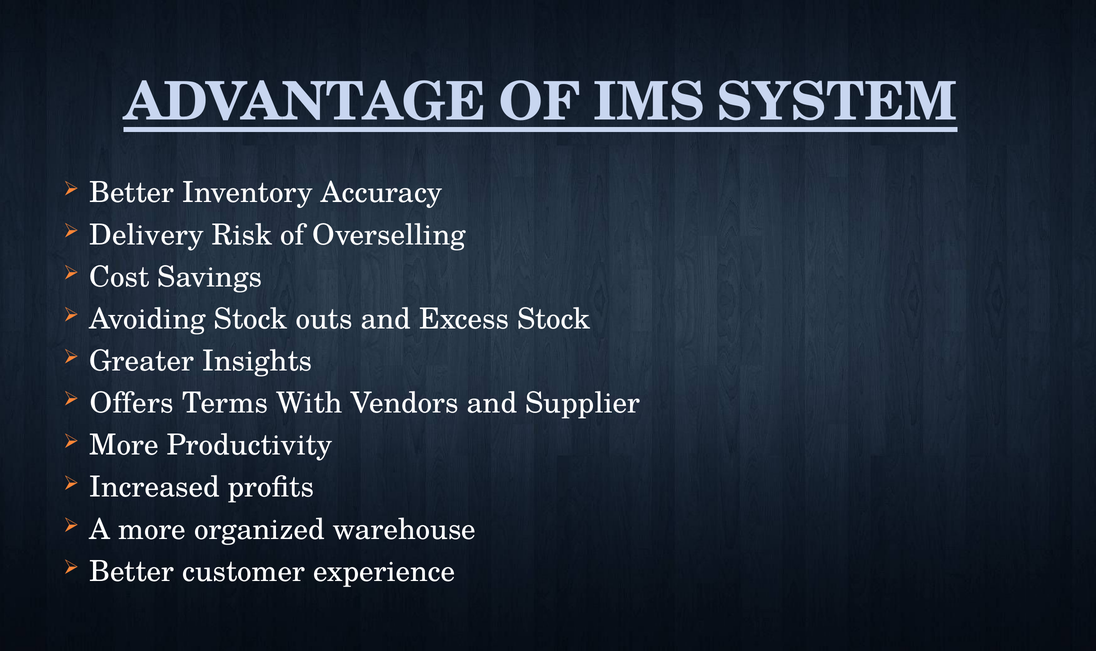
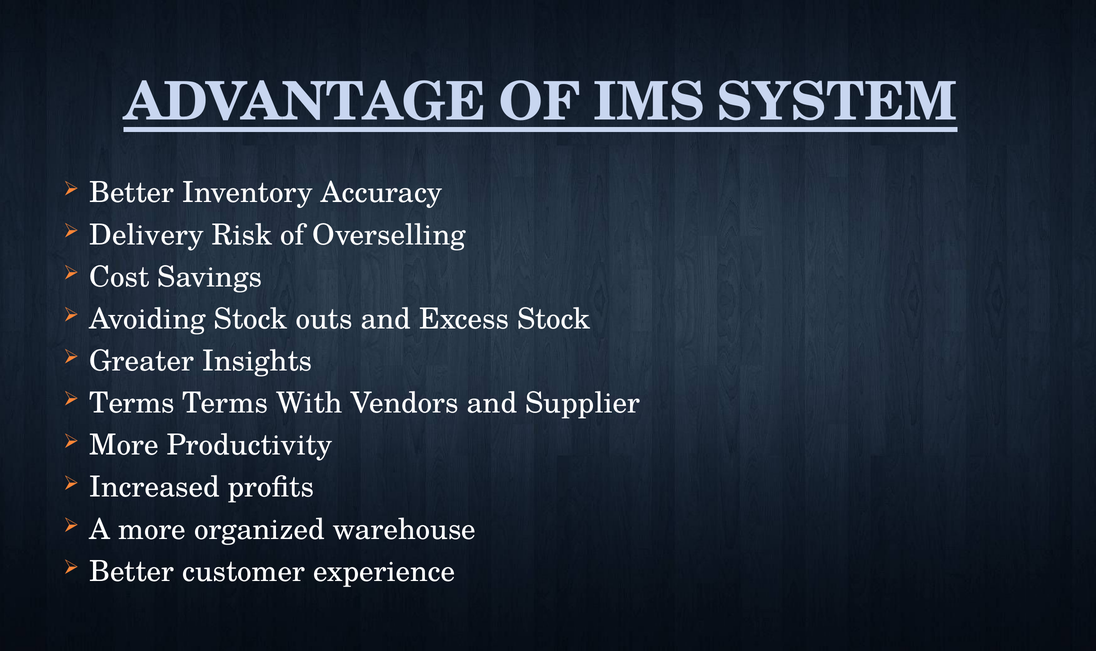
Offers: Offers -> Terms (132, 403)
